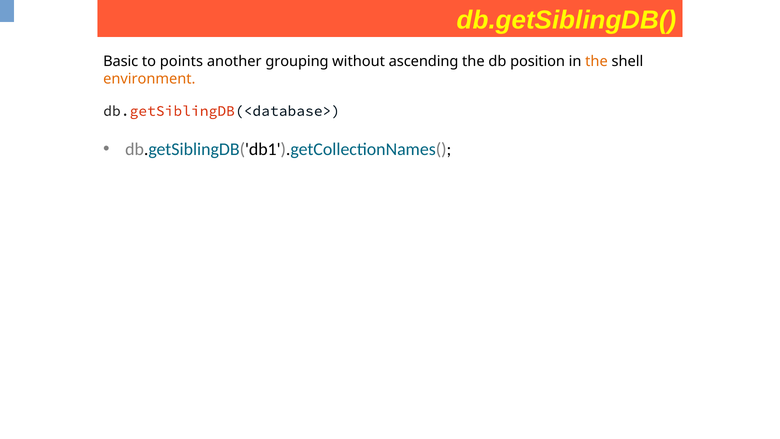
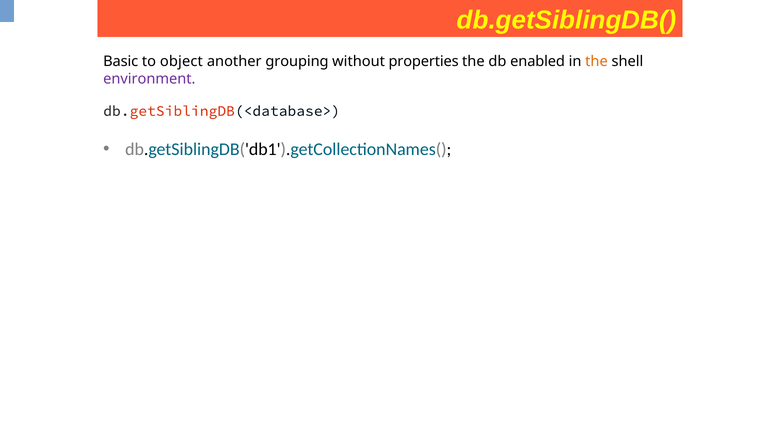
points: points -> object (181, 61)
ascending: ascending -> properties (424, 61)
position: position -> enabled (538, 61)
environment colour: orange -> purple (149, 79)
